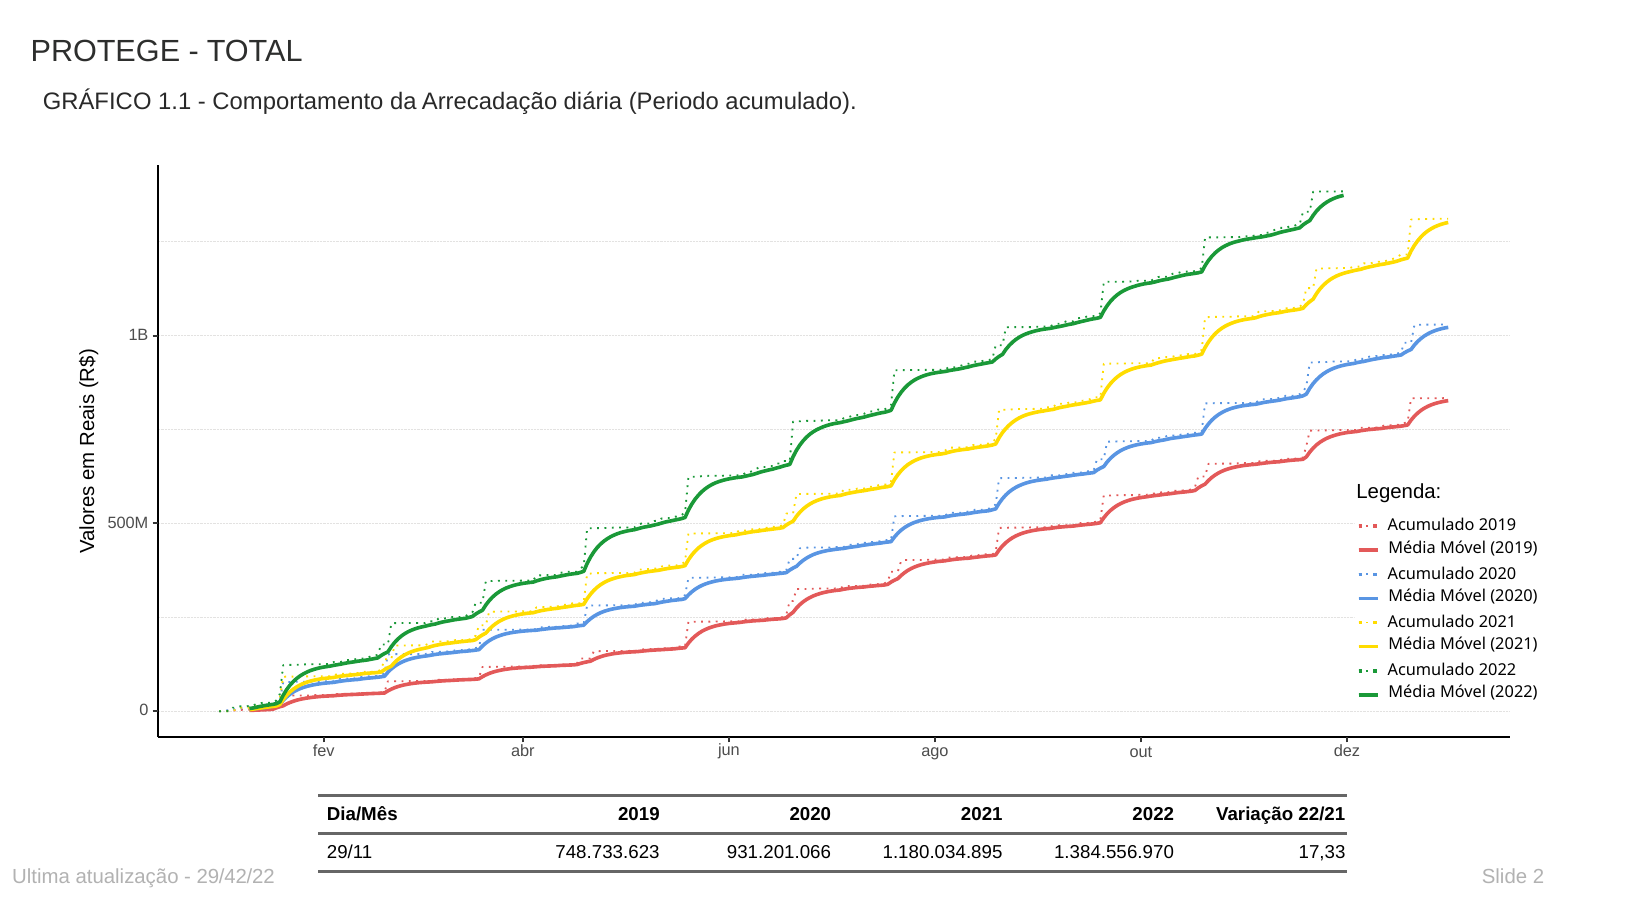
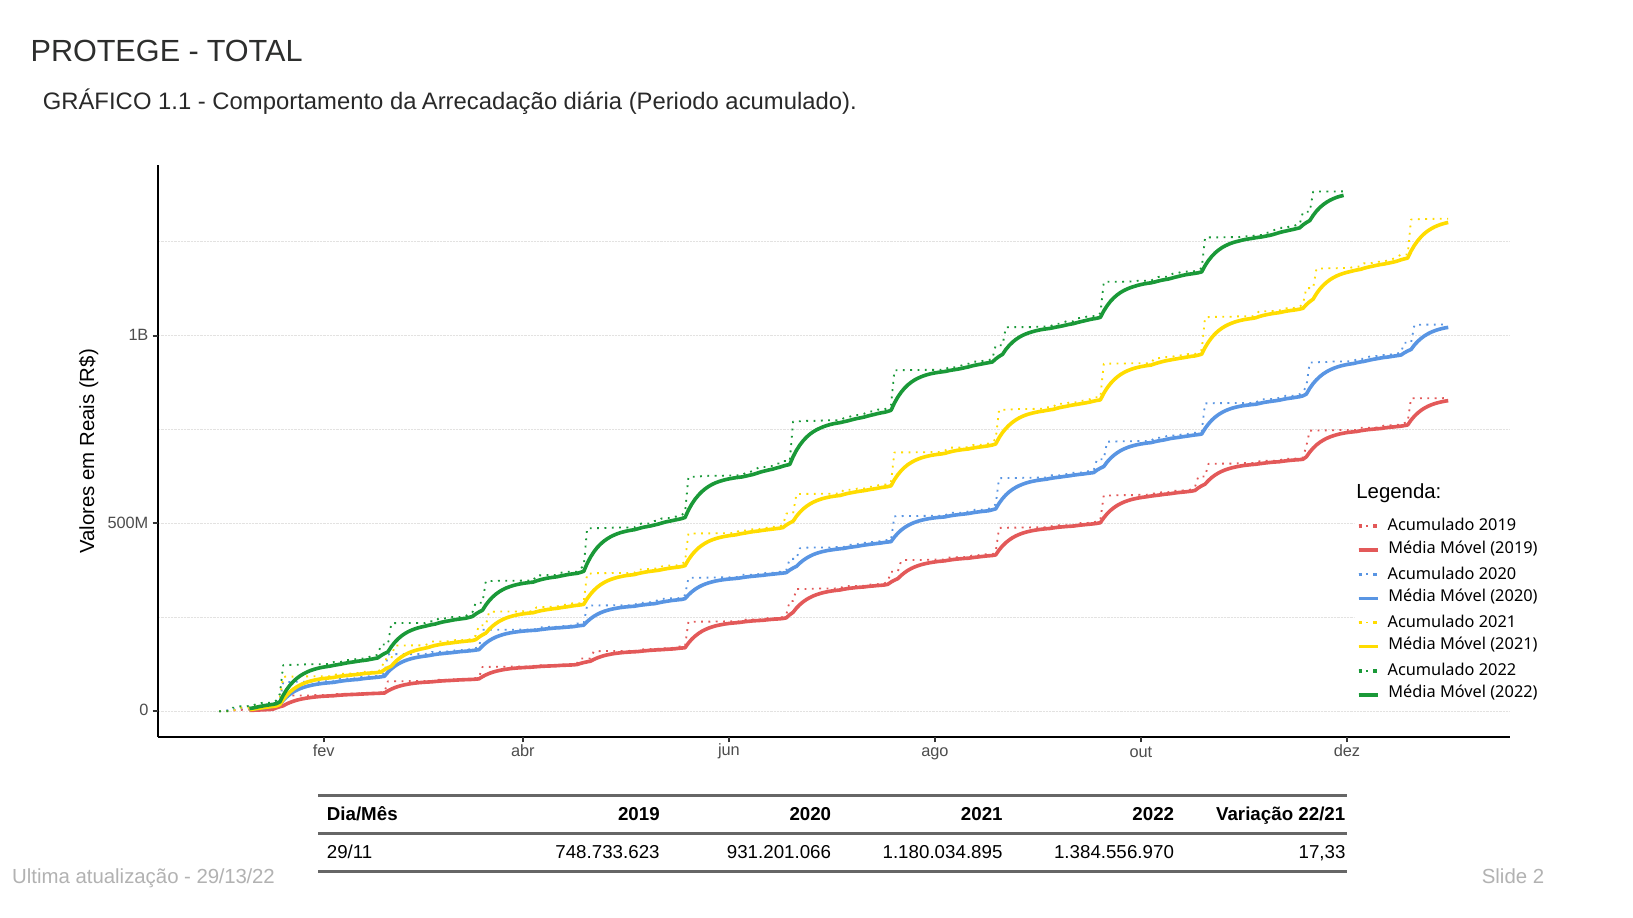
29/42/22: 29/42/22 -> 29/13/22 (236, 877)
